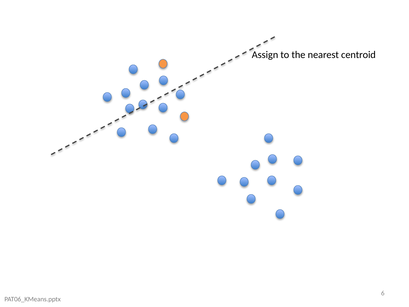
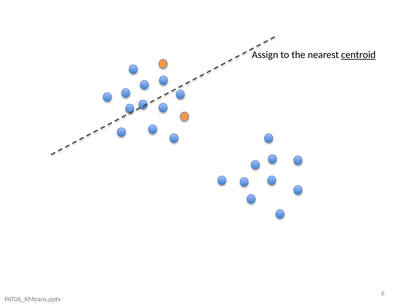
centroid underline: none -> present (358, 55)
